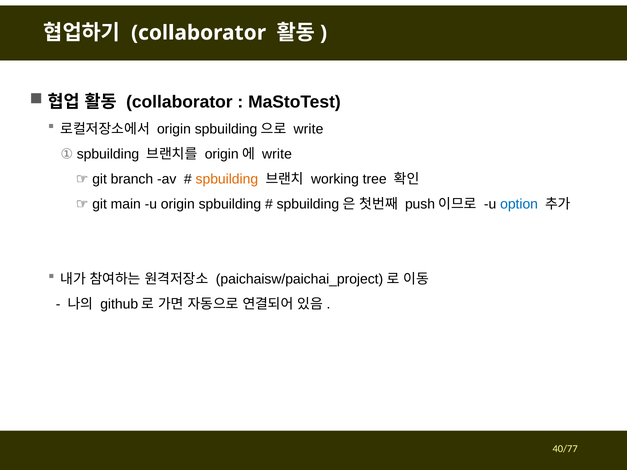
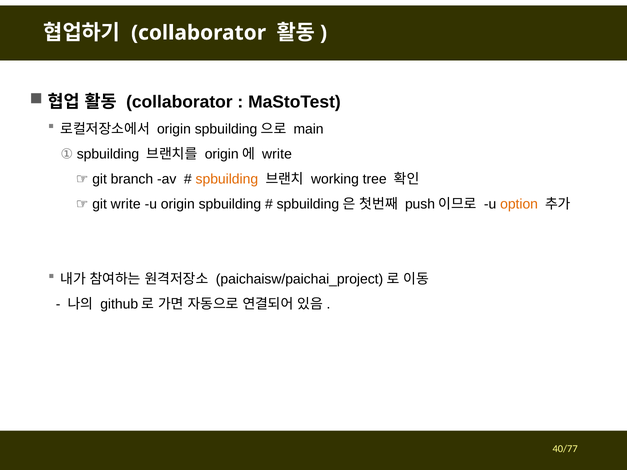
write: write -> main (309, 129)
git main: main -> write (126, 204)
option colour: blue -> orange (519, 204)
